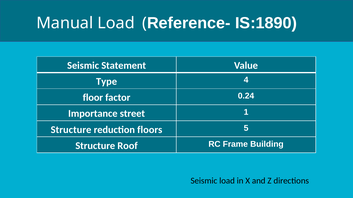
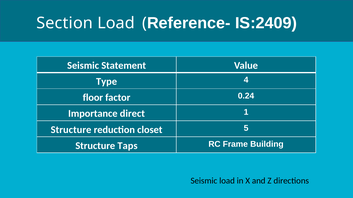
Manual: Manual -> Section (65, 23)
IS:1890: IS:1890 -> IS:2409 (266, 23)
street: street -> direct (132, 114)
floors: floors -> closet (150, 130)
Roof: Roof -> Taps (128, 146)
